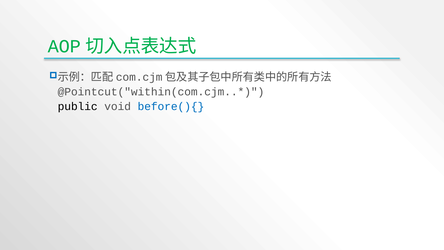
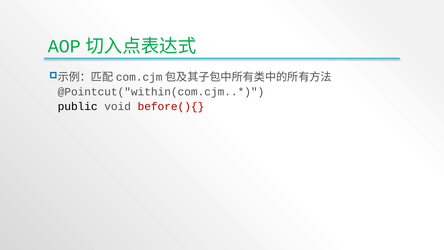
before(){ colour: blue -> red (171, 106)
